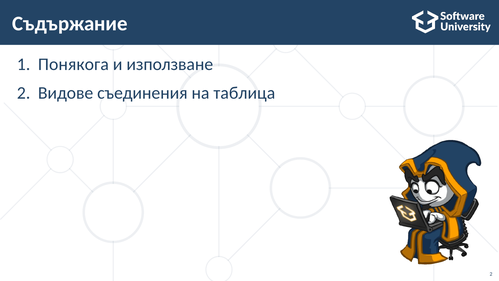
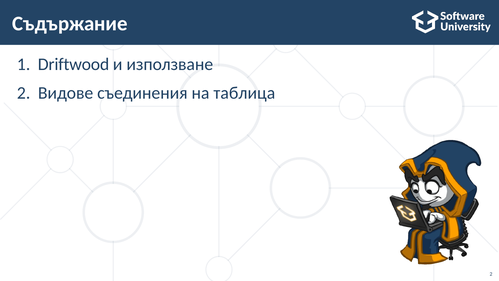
Понякога: Понякога -> Driftwood (74, 64)
